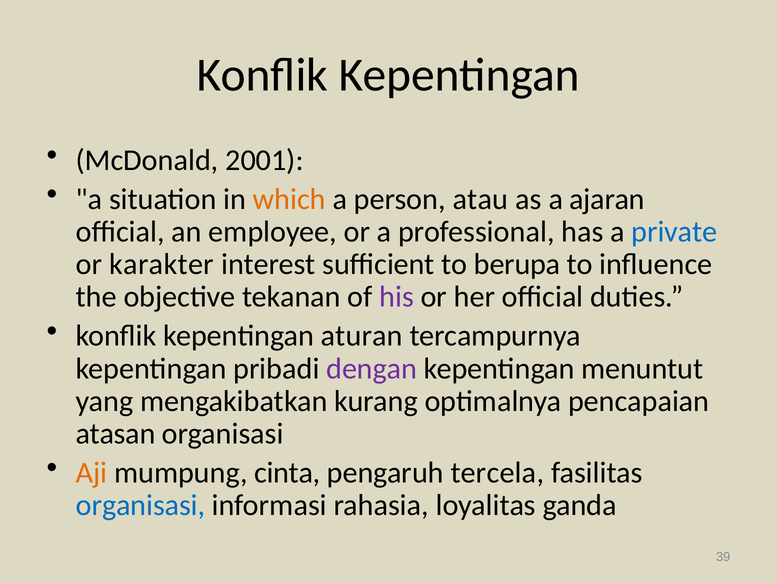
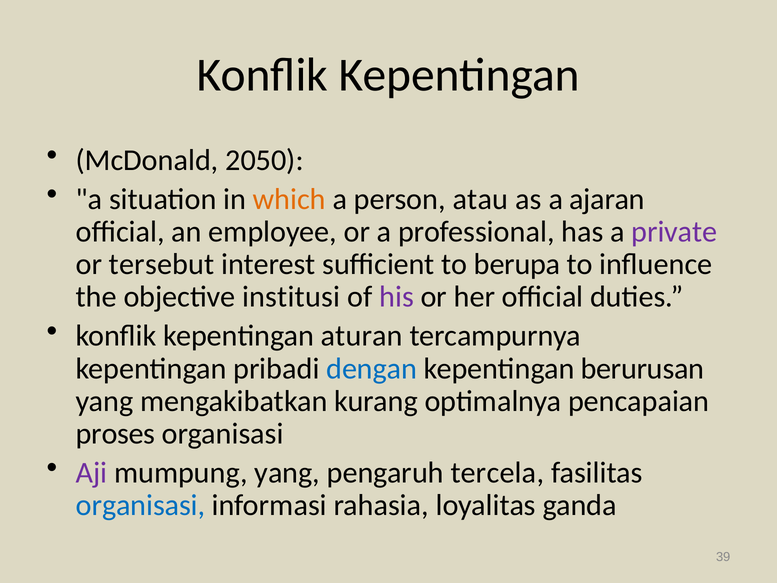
2001: 2001 -> 2050 (264, 160)
private colour: blue -> purple (674, 232)
karakter: karakter -> tersebut (162, 264)
tekanan: tekanan -> institusi (291, 297)
dengan colour: purple -> blue (372, 368)
menuntut: menuntut -> berurusan (642, 368)
atasan: atasan -> proses (116, 434)
Aji colour: orange -> purple (92, 473)
mumpung cinta: cinta -> yang (287, 473)
